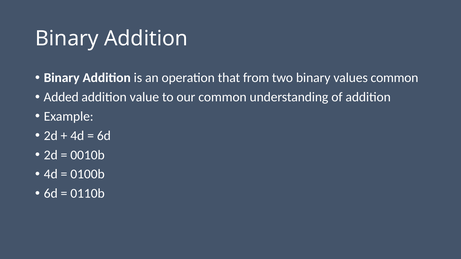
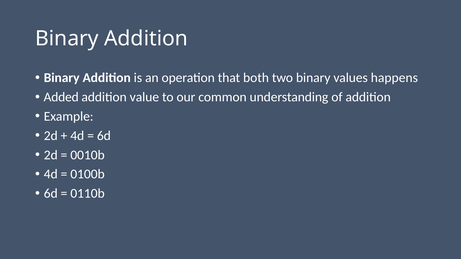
from: from -> both (256, 78)
values common: common -> happens (394, 78)
